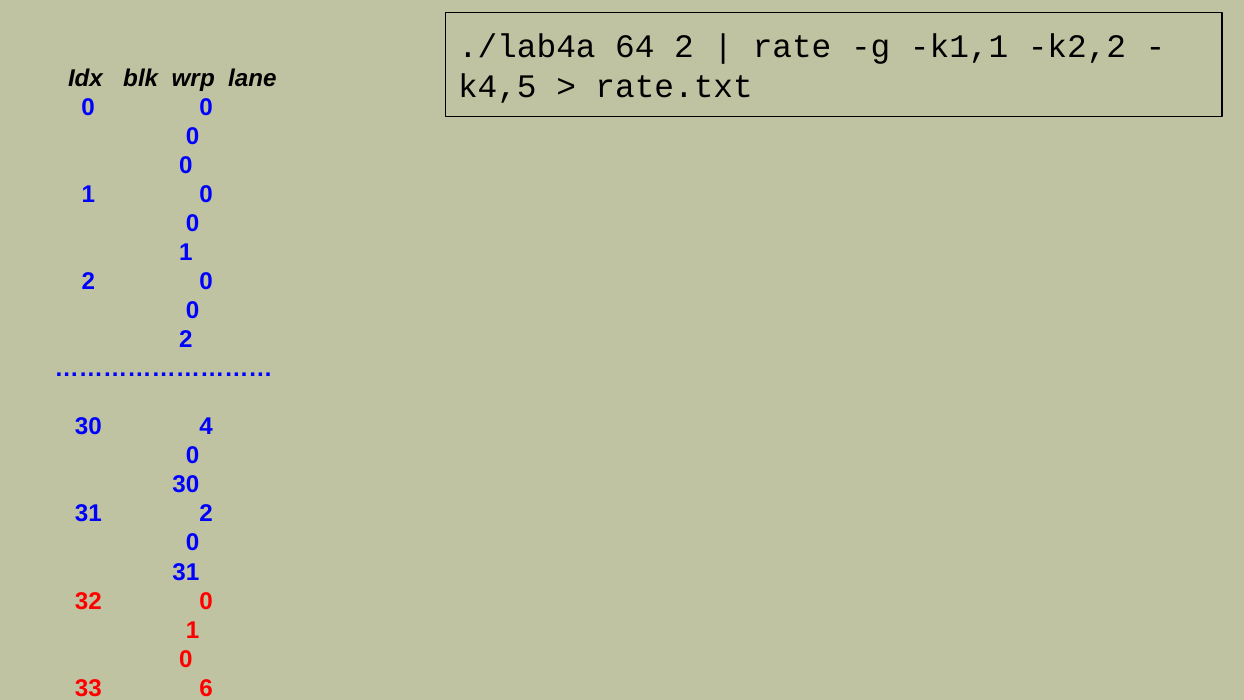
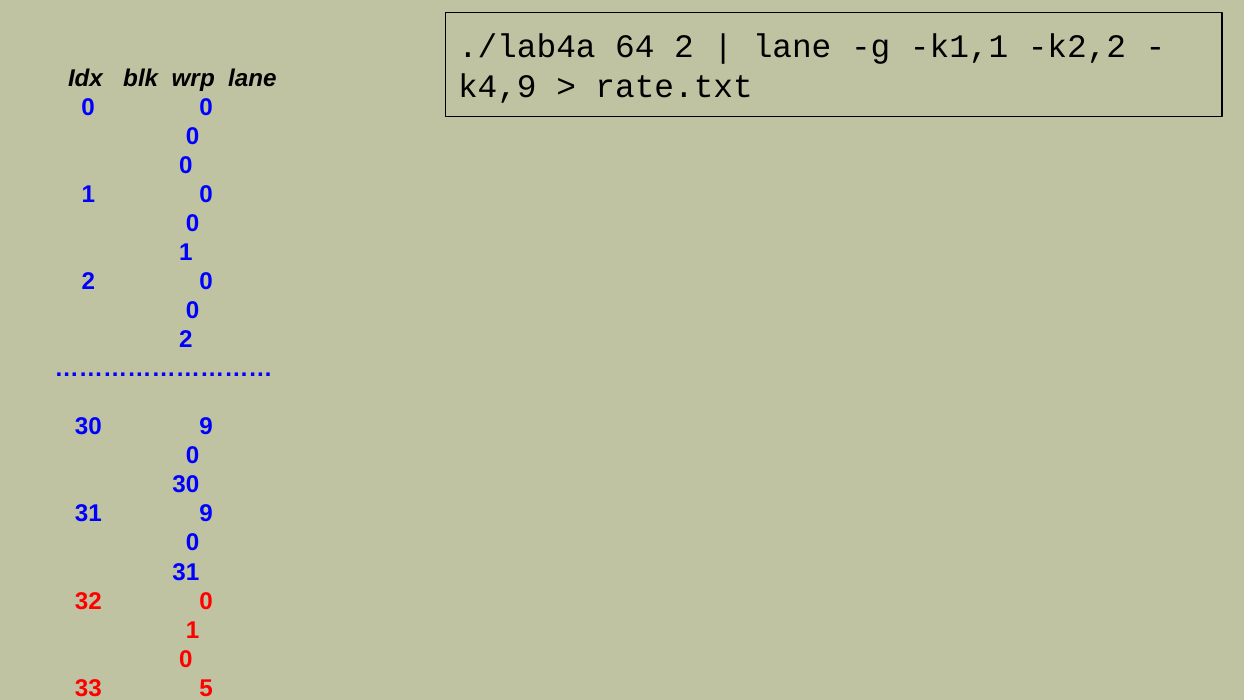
rate: rate -> lane (792, 47)
k4,5: k4,5 -> k4,9 (497, 86)
30 4: 4 -> 9 (206, 427)
31 2: 2 -> 9 (206, 514)
6: 6 -> 5 (206, 688)
